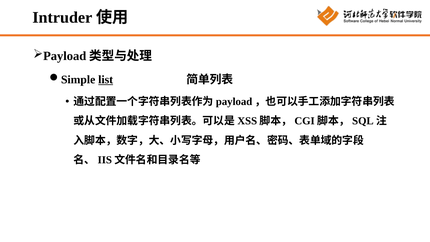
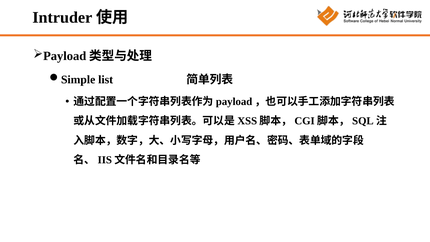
list underline: present -> none (106, 80)
